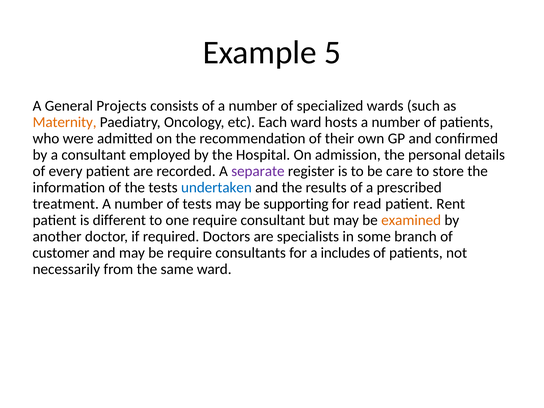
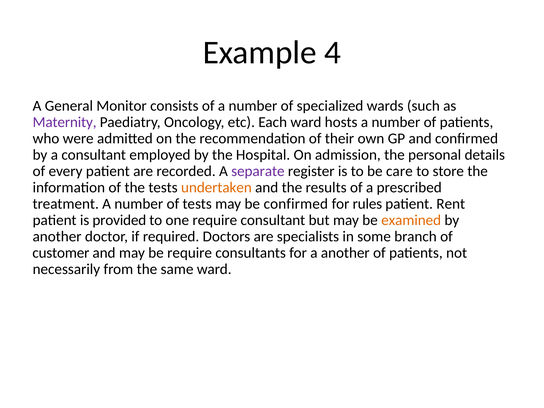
5: 5 -> 4 (333, 53)
Projects: Projects -> Monitor (122, 106)
Maternity colour: orange -> purple (65, 122)
undertaken colour: blue -> orange (216, 188)
be supporting: supporting -> confirmed (296, 204)
read: read -> rules (367, 204)
different: different -> provided (119, 220)
a includes: includes -> another (345, 253)
